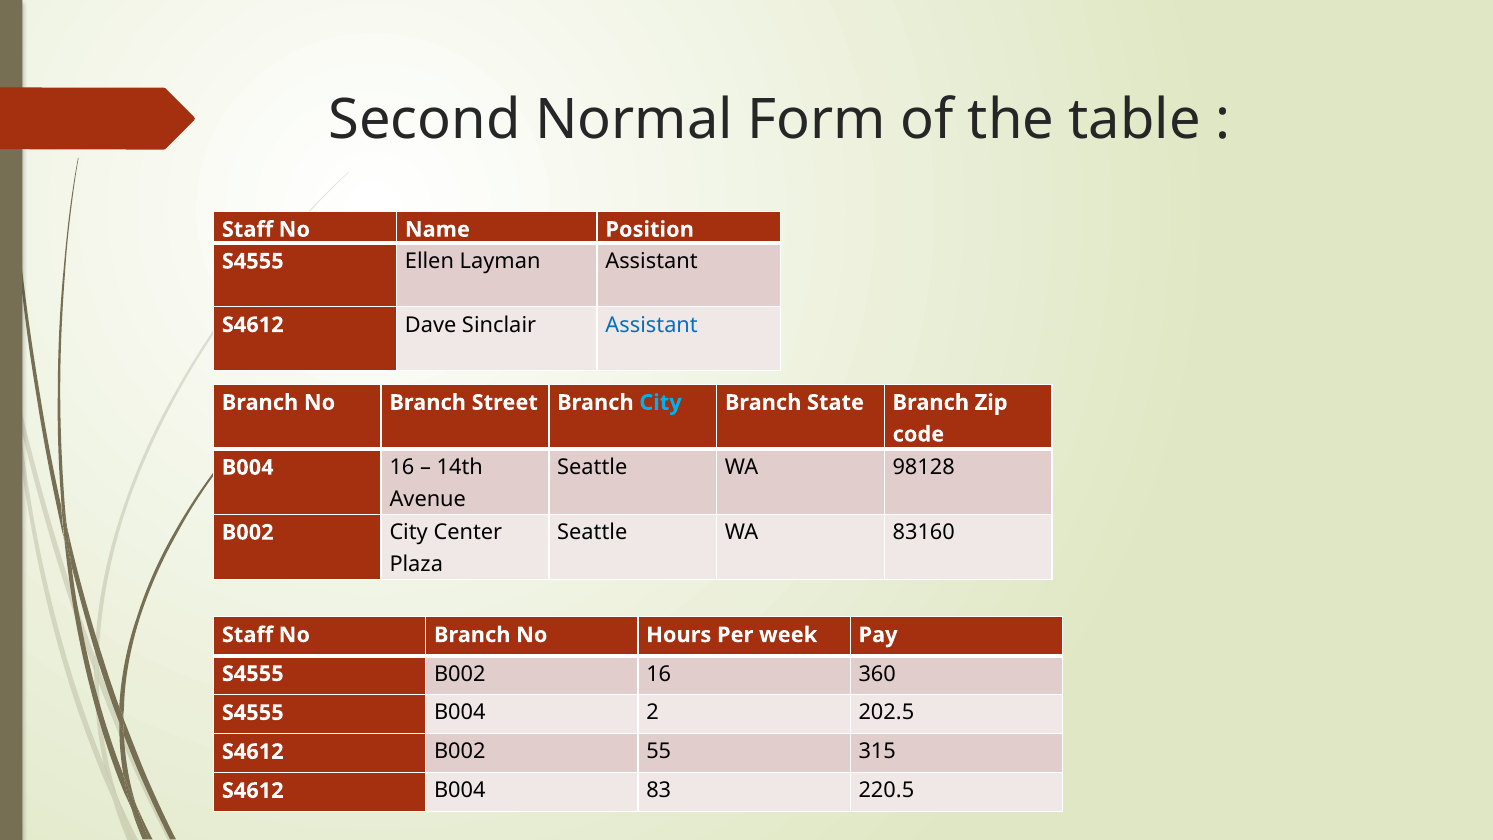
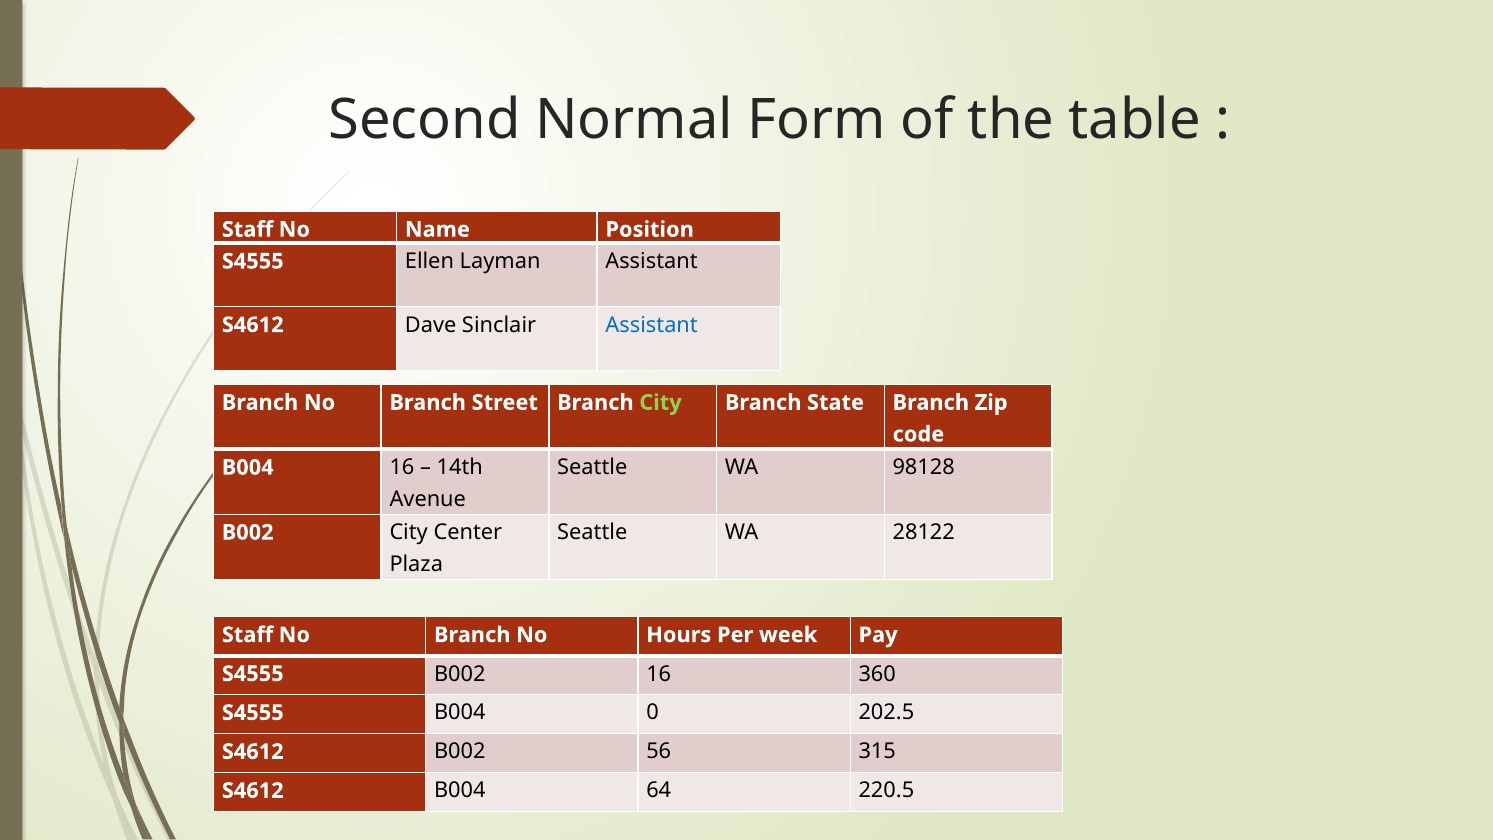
City colour: light blue -> light green (660, 402)
83160: 83160 -> 28122 (924, 532)
2: 2 -> 0 (653, 713)
55: 55 -> 56 (659, 752)
83: 83 -> 64 (659, 790)
